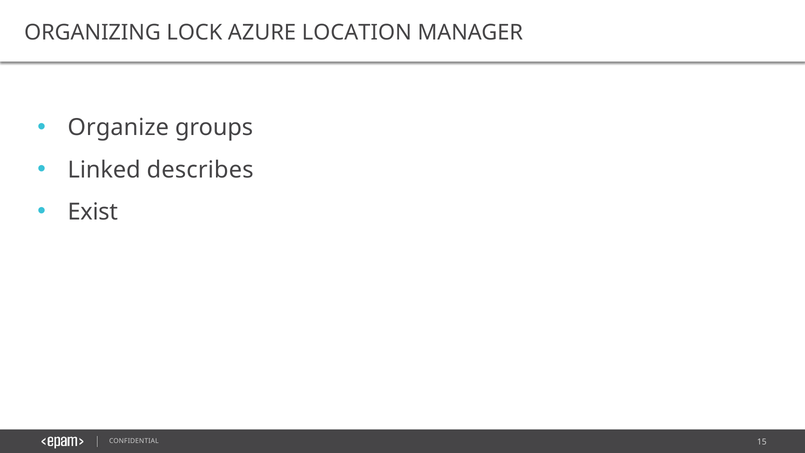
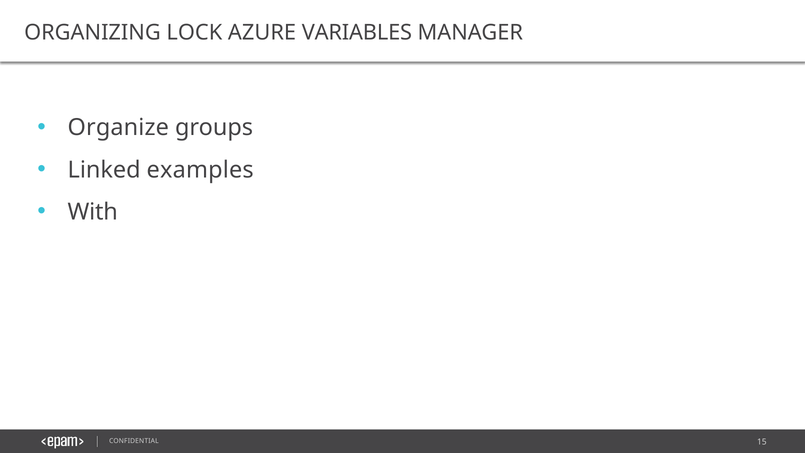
LOCATION: LOCATION -> VARIABLES (357, 32)
describes: describes -> examples (200, 170)
Exist: Exist -> With (93, 212)
